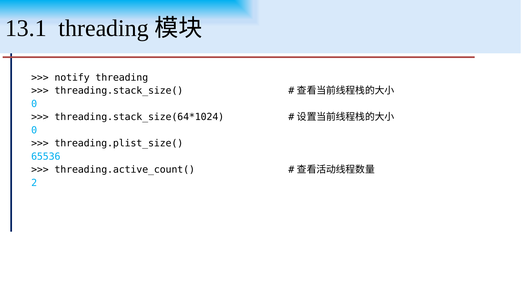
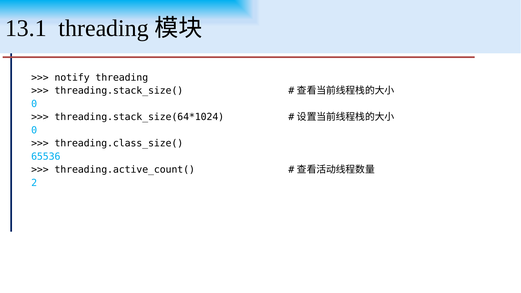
threading.plist_size(: threading.plist_size( -> threading.class_size( (119, 143)
